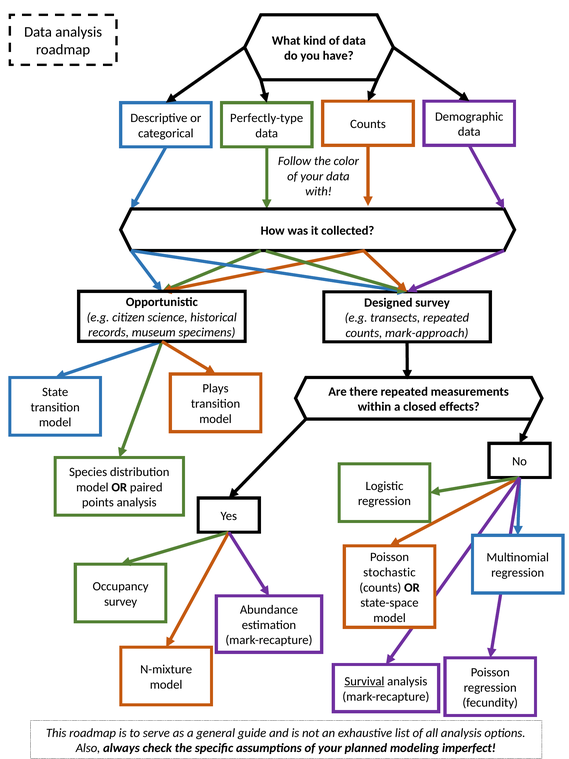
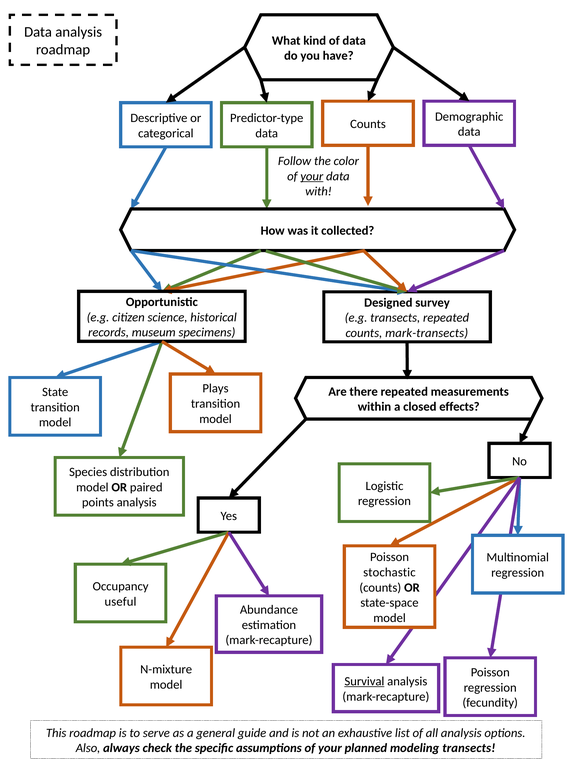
Perfectly-type: Perfectly-type -> Predictor-type (267, 118)
your underline: none -> present (312, 176)
mark-approach: mark-approach -> mark-transects (427, 333)
survey: survey -> useful (120, 601)
modeling imperfect: imperfect -> transects (469, 748)
